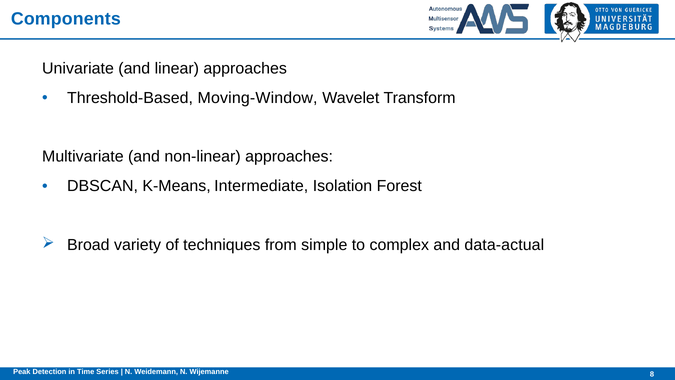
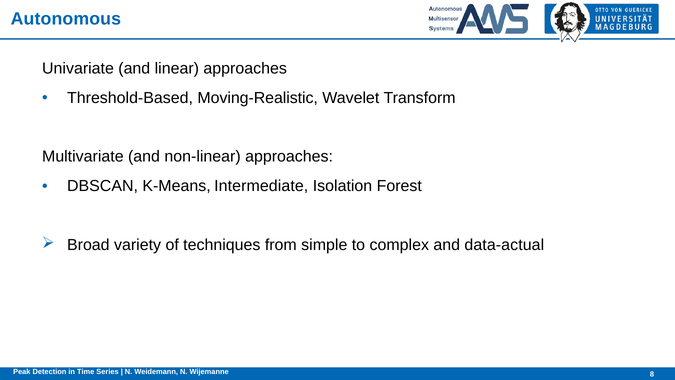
Components: Components -> Autonomous (66, 19)
Moving-Window: Moving-Window -> Moving-Realistic (258, 98)
